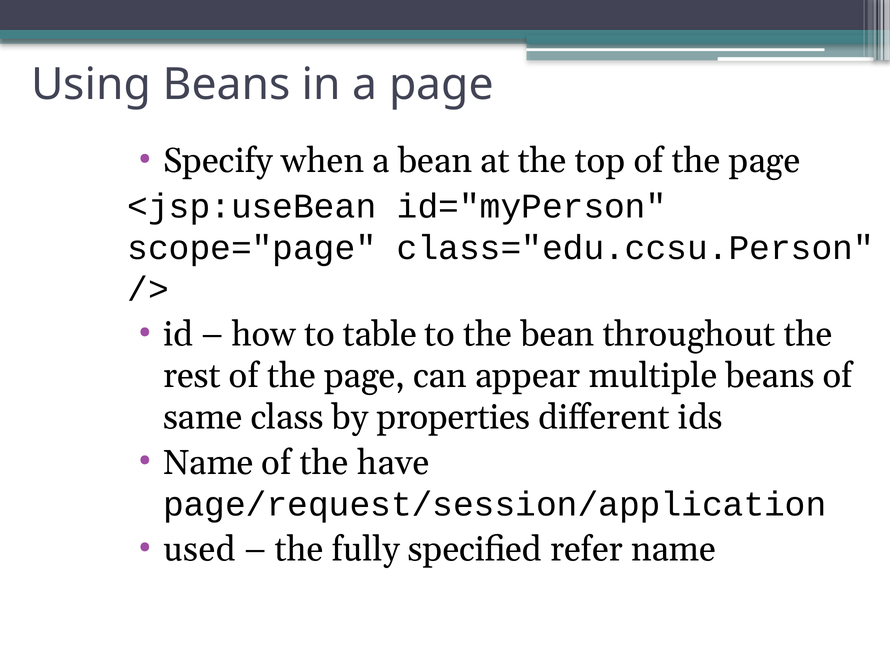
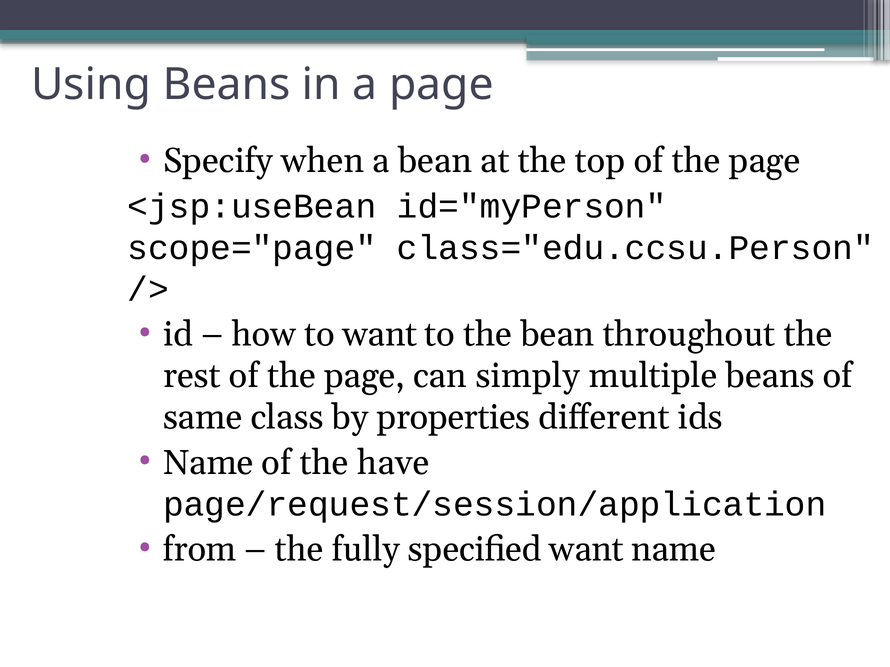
to table: table -> want (380, 335)
appear: appear -> simply (528, 376)
used: used -> from (200, 550)
specified refer: refer -> want (587, 550)
